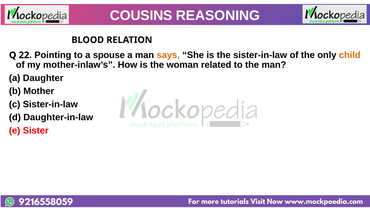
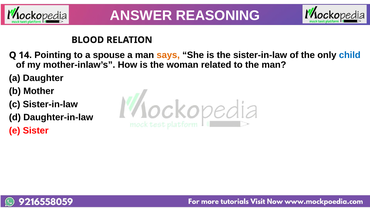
COUSINS: COUSINS -> ANSWER (141, 16)
22: 22 -> 14 (24, 55)
child colour: orange -> blue (350, 55)
